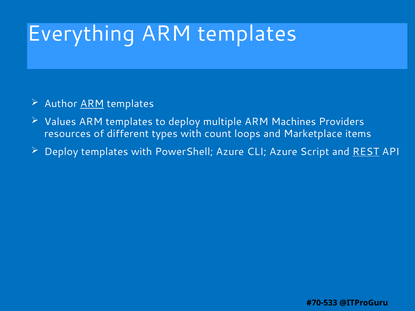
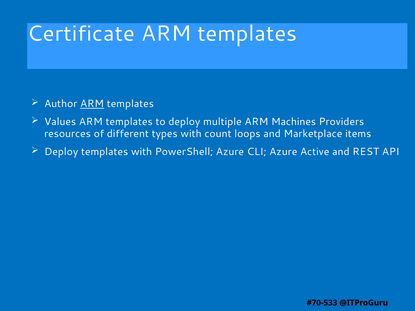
Everything: Everything -> Certificate (81, 34)
Script: Script -> Active (315, 152)
REST underline: present -> none (366, 152)
